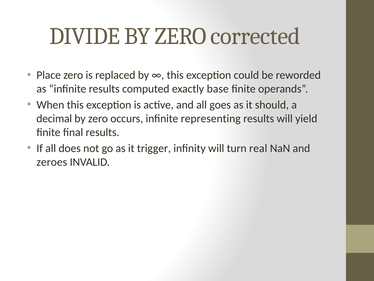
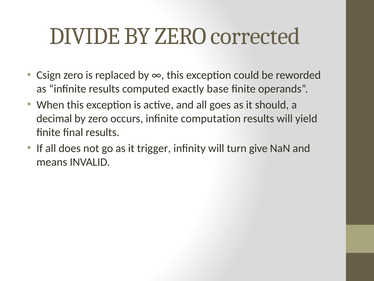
Place: Place -> Csign (49, 75)
representing: representing -> computation (211, 118)
real: real -> give (258, 148)
zeroes: zeroes -> means (52, 162)
